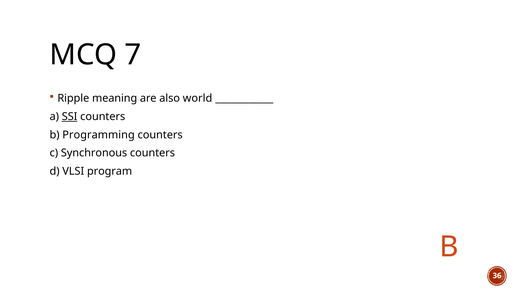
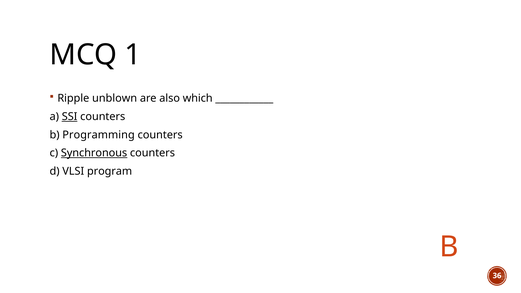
7: 7 -> 1 (133, 55)
meaning: meaning -> unblown (115, 98)
world: world -> which (198, 98)
Synchronous underline: none -> present (94, 153)
